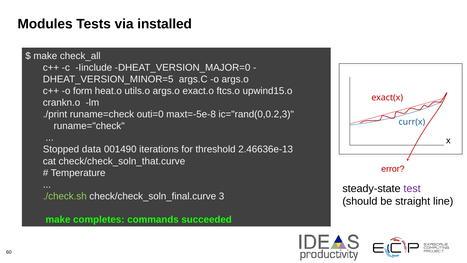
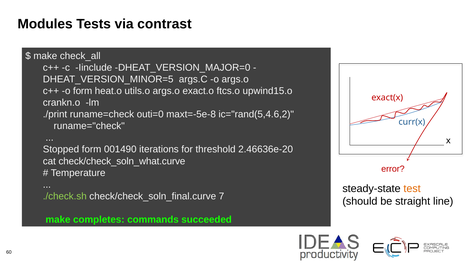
installed: installed -> contrast (164, 24)
ic="rand(0,0.2,3: ic="rand(0,0.2,3 -> ic="rand(5,4.6,2 (256, 114)
Stopped data: data -> form (92, 149)
2.46636e-13: 2.46636e-13 -> 2.46636e-20 (266, 149)
check/check_soln_that.curve: check/check_soln_that.curve -> check/check_soln_what.curve (122, 161)
test colour: purple -> orange (412, 188)
3: 3 -> 7 (221, 196)
